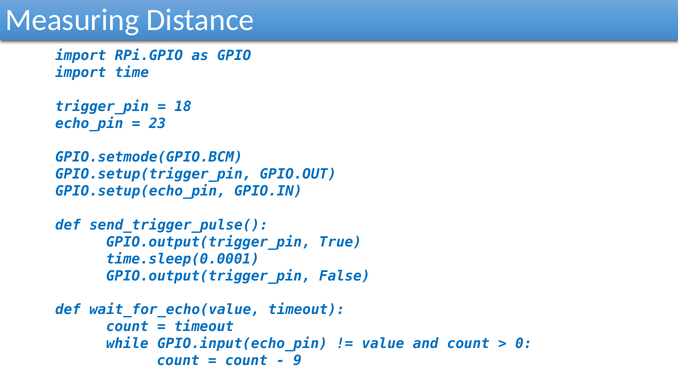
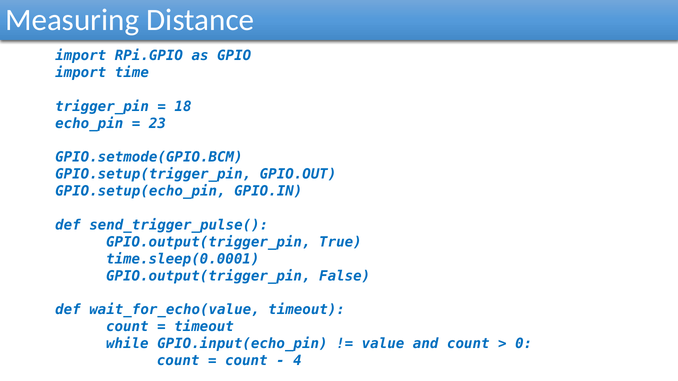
9: 9 -> 4 (297, 361)
